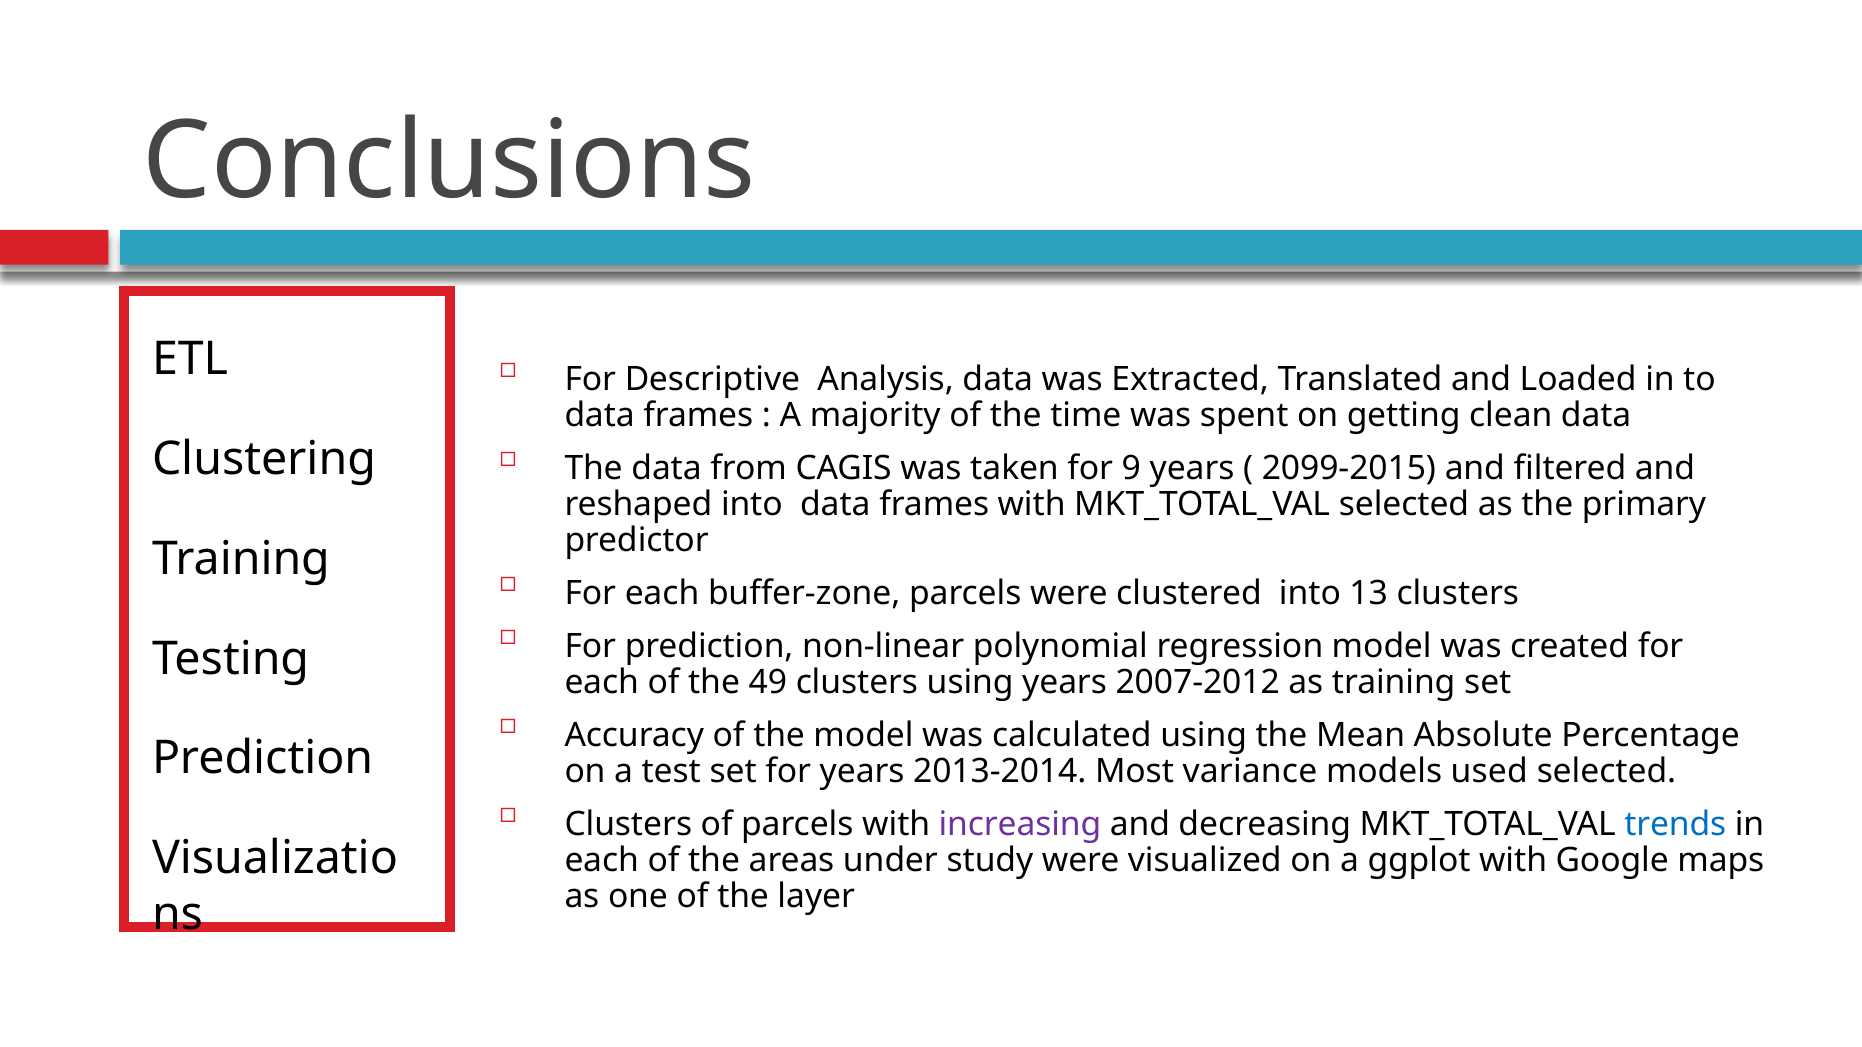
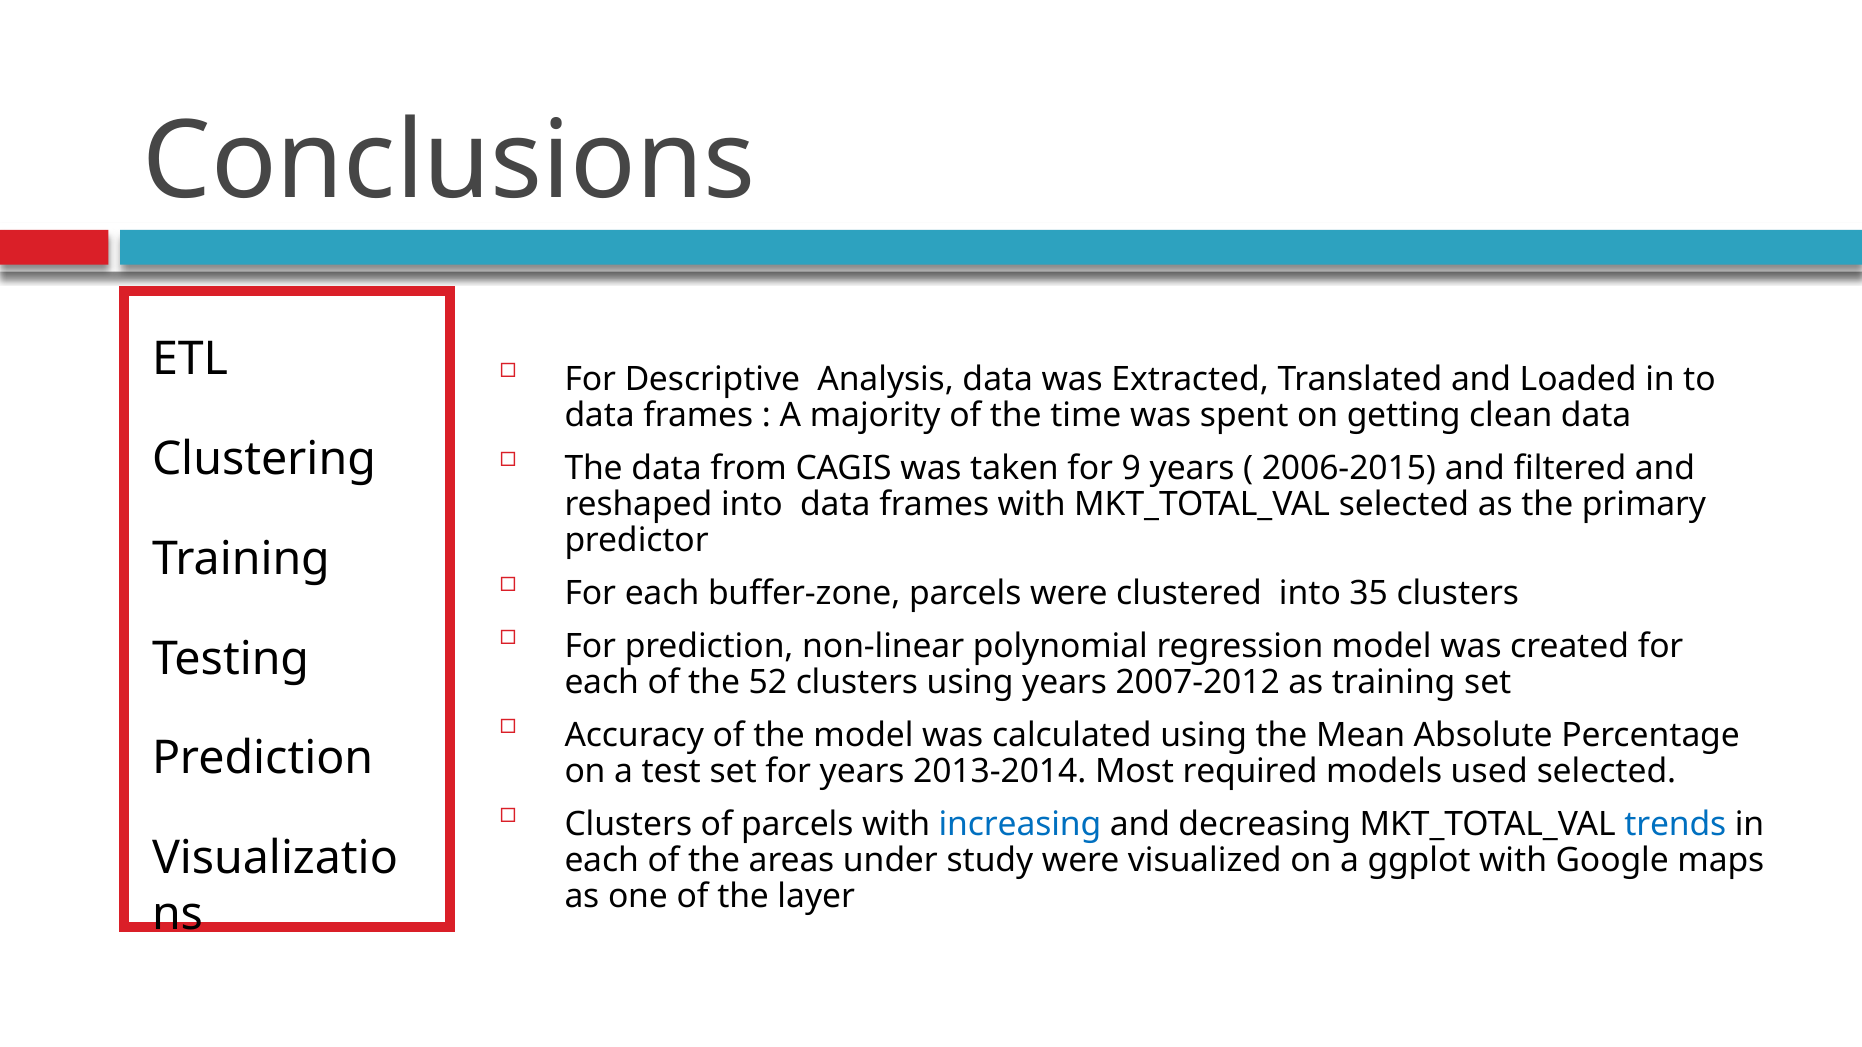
2099-2015: 2099-2015 -> 2006-2015 (1349, 468)
13: 13 -> 35 (1369, 594)
49: 49 -> 52 (768, 683)
variance: variance -> required (1250, 772)
increasing colour: purple -> blue (1020, 824)
